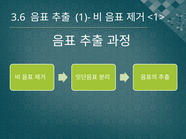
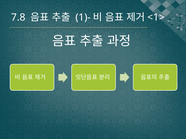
3.6: 3.6 -> 7.8 (18, 17)
